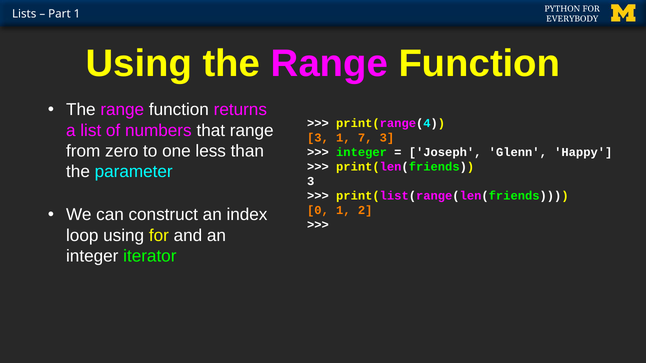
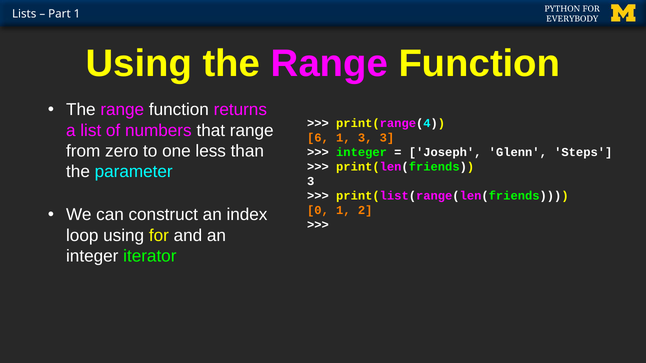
3: 3 -> 6 (318, 138)
1 7: 7 -> 3 (365, 138)
Happy: Happy -> Steps (583, 152)
